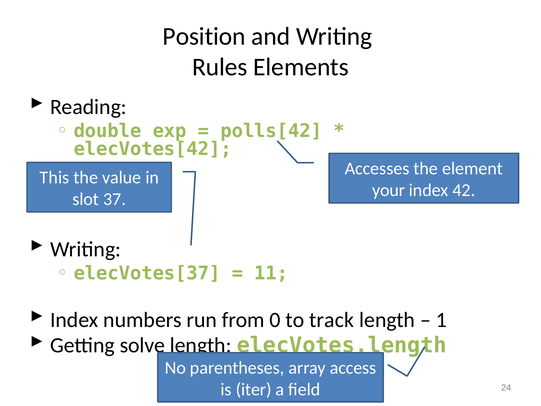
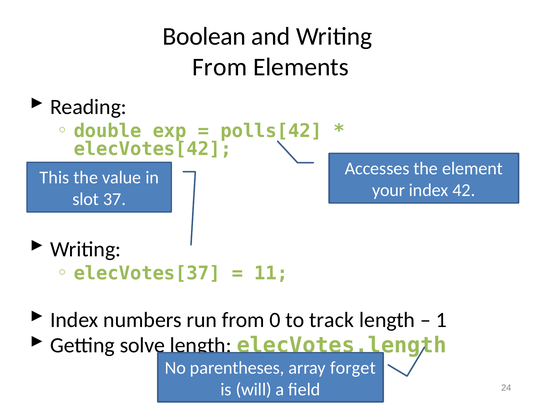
Position: Position -> Boolean (204, 37)
Rules: Rules -> From (220, 67)
access: access -> forget (353, 368)
iter: iter -> will (254, 389)
